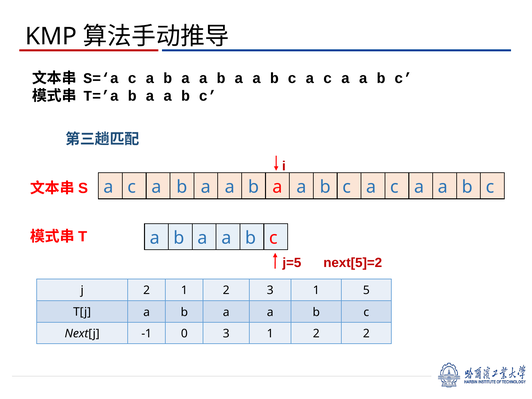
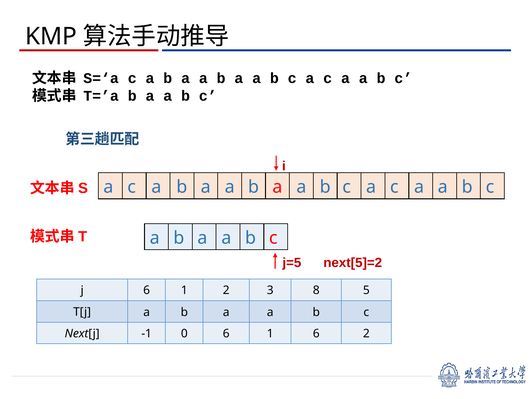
j 2: 2 -> 6 (147, 290)
2 3 1: 1 -> 8 (316, 290)
0 3: 3 -> 6 (226, 334)
2: 2 -> 6 (316, 334)
